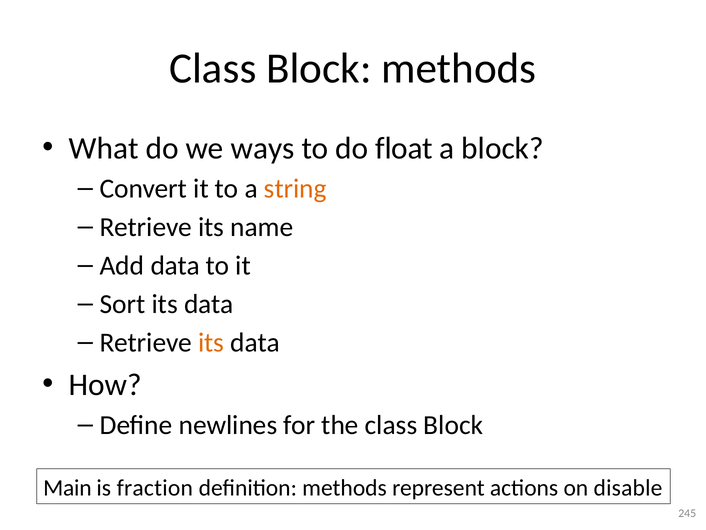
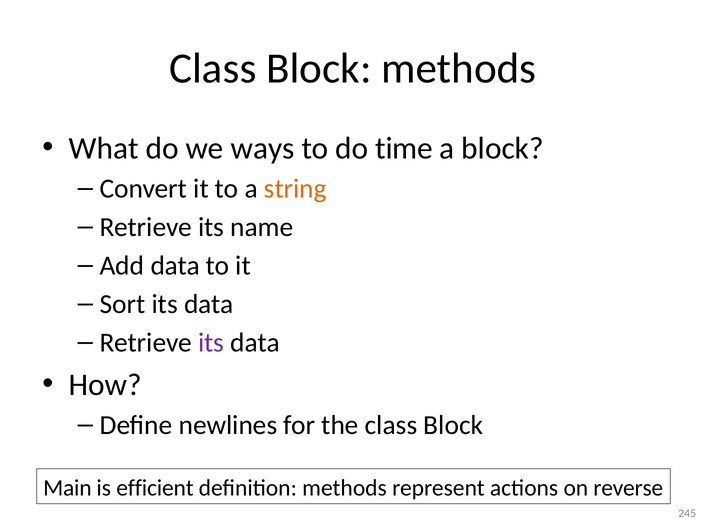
float: float -> time (404, 148)
its colour: orange -> purple (211, 343)
fraction: fraction -> efficient (155, 487)
disable: disable -> reverse (628, 487)
